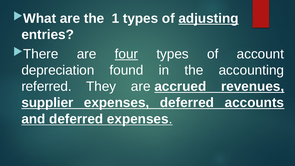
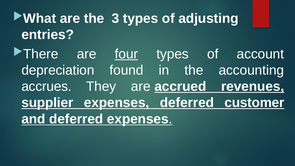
1: 1 -> 3 (115, 18)
adjusting underline: present -> none (208, 18)
referred: referred -> accrues (46, 86)
accounts: accounts -> customer (254, 103)
